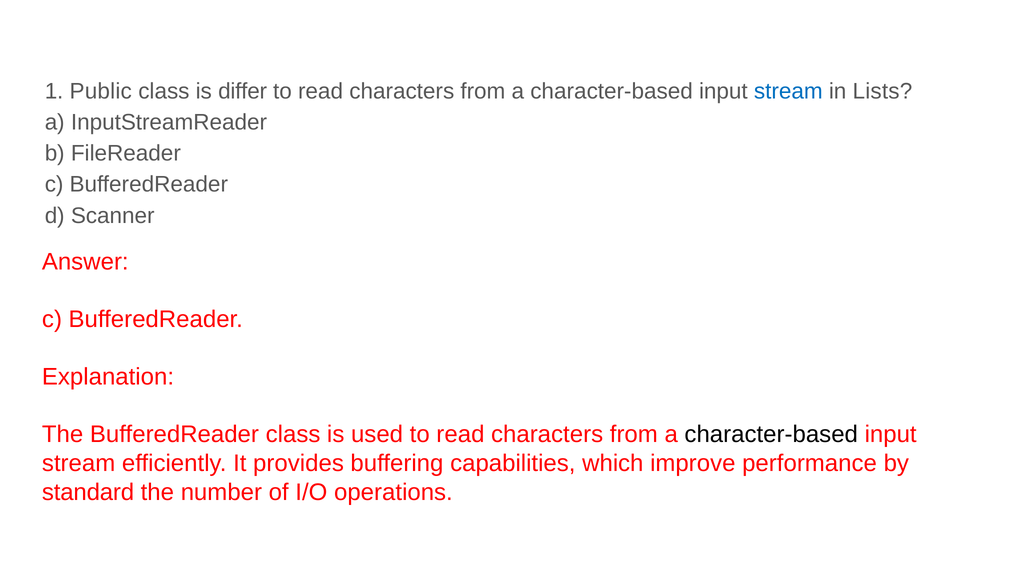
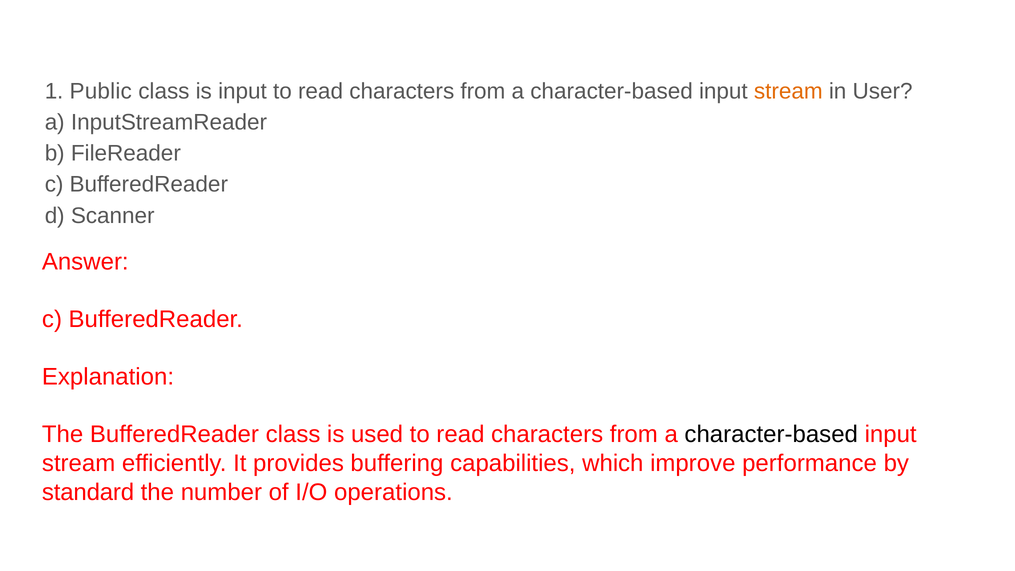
is differ: differ -> input (242, 91)
stream colour: blue -> orange (788, 91)
Lists: Lists -> User (883, 91)
